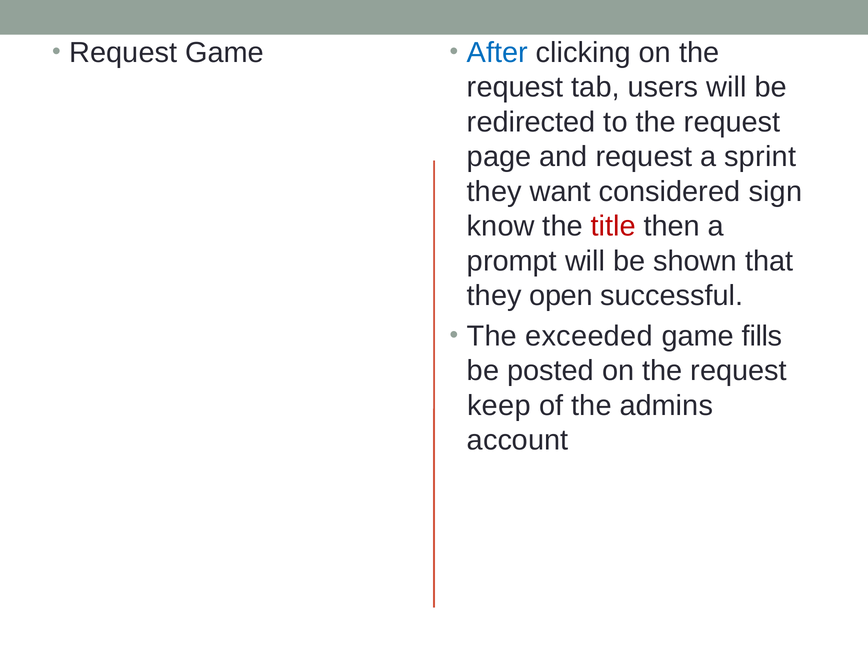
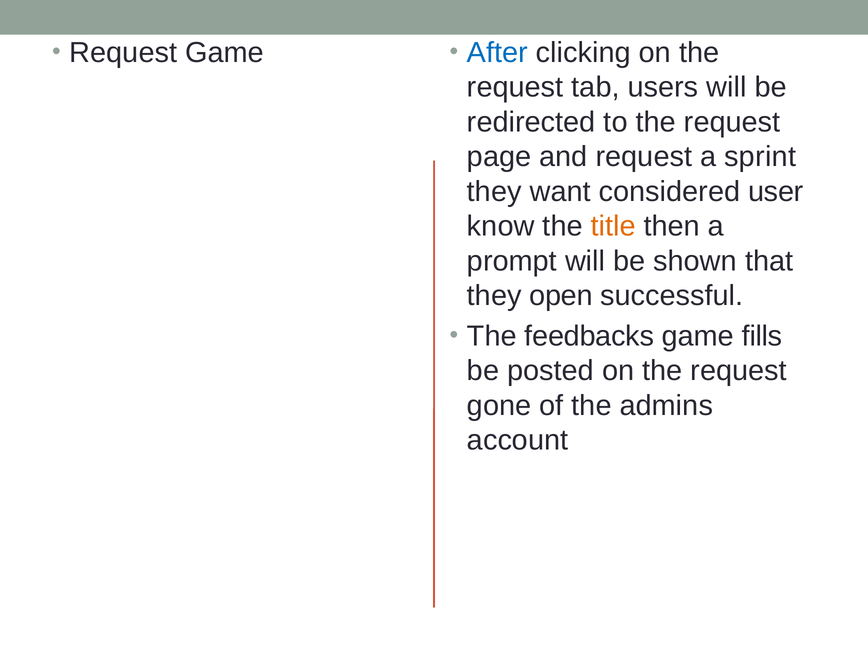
sign: sign -> user (776, 192)
title colour: red -> orange (613, 226)
exceeded: exceeded -> feedbacks (589, 336)
keep: keep -> gone (499, 406)
